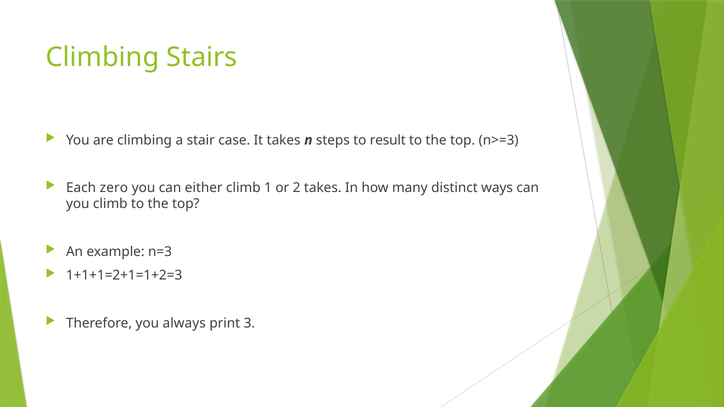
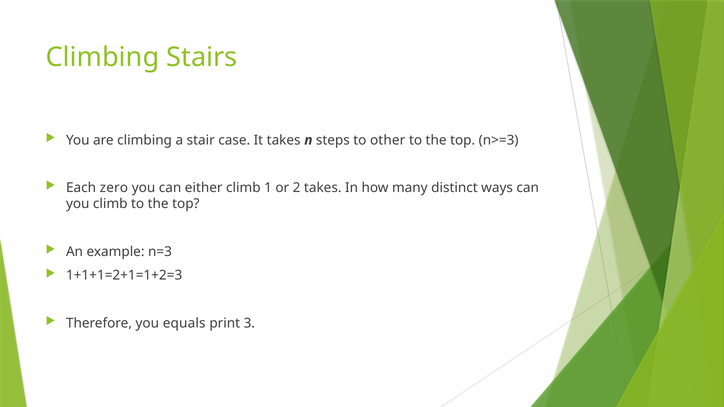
result: result -> other (388, 140)
always: always -> equals (184, 323)
